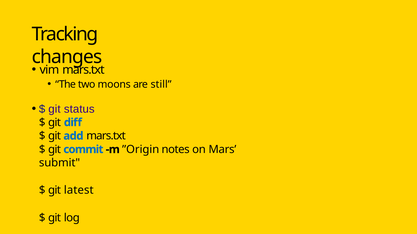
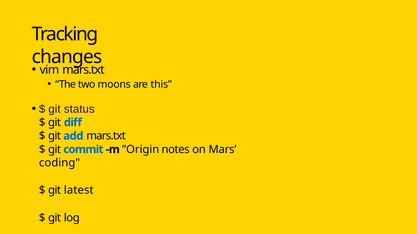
still: still -> this (161, 84)
submit: submit -> coding (59, 163)
